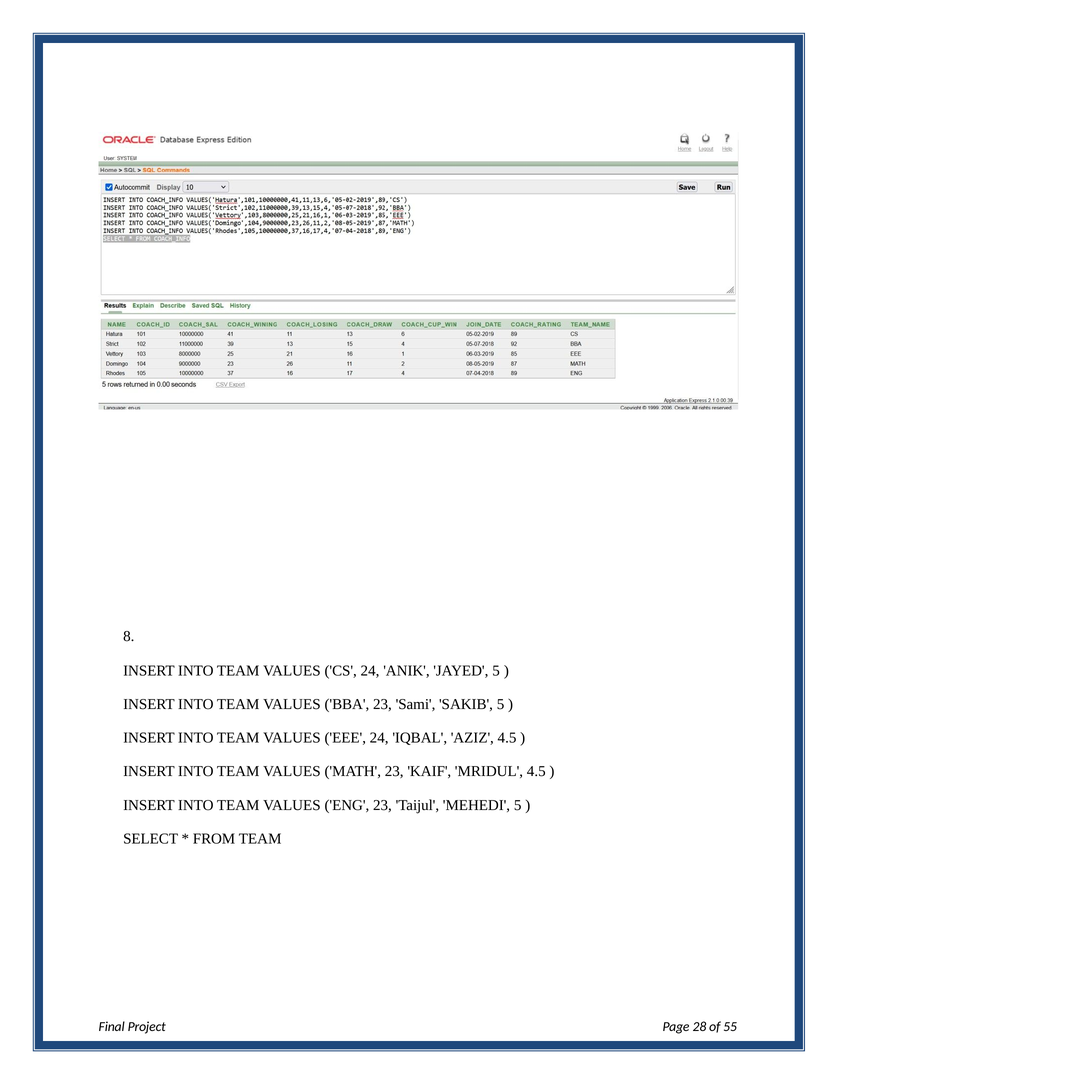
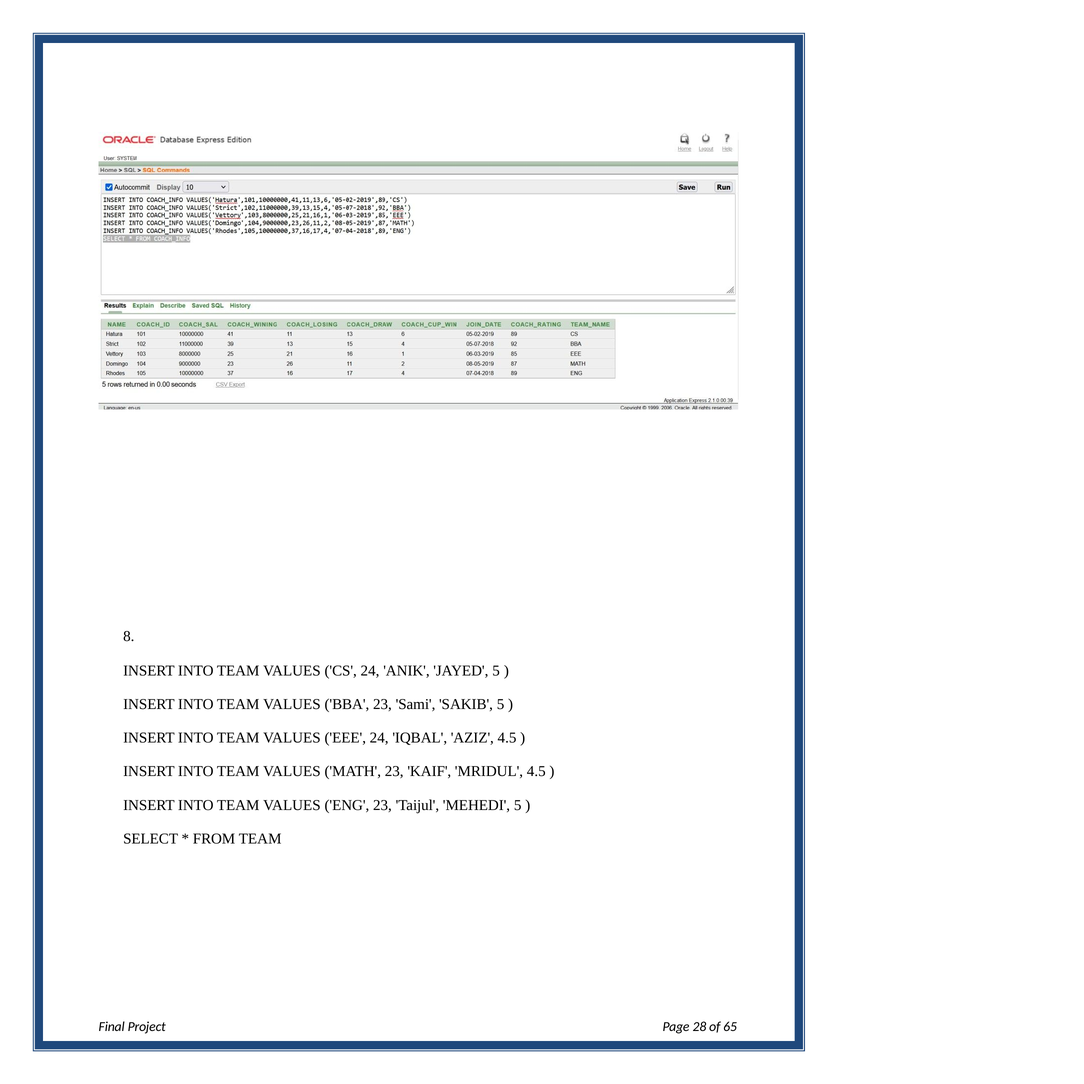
55: 55 -> 65 (730, 1027)
